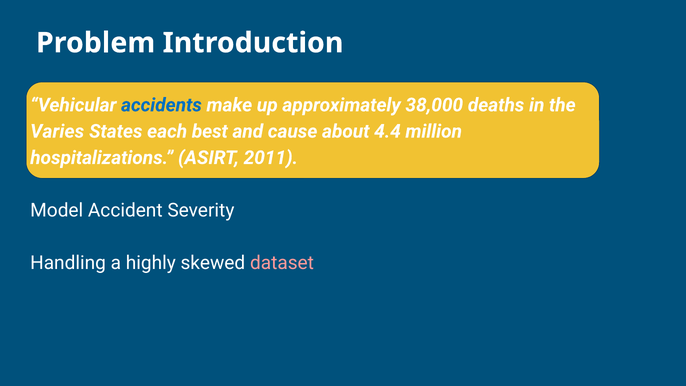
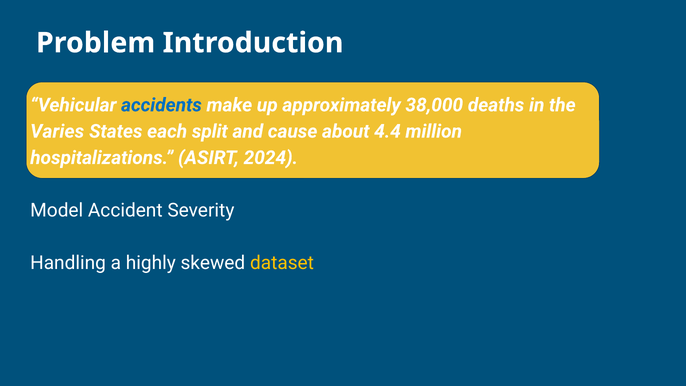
best: best -> split (210, 131)
2011: 2011 -> 2024 (271, 158)
dataset colour: pink -> yellow (282, 263)
